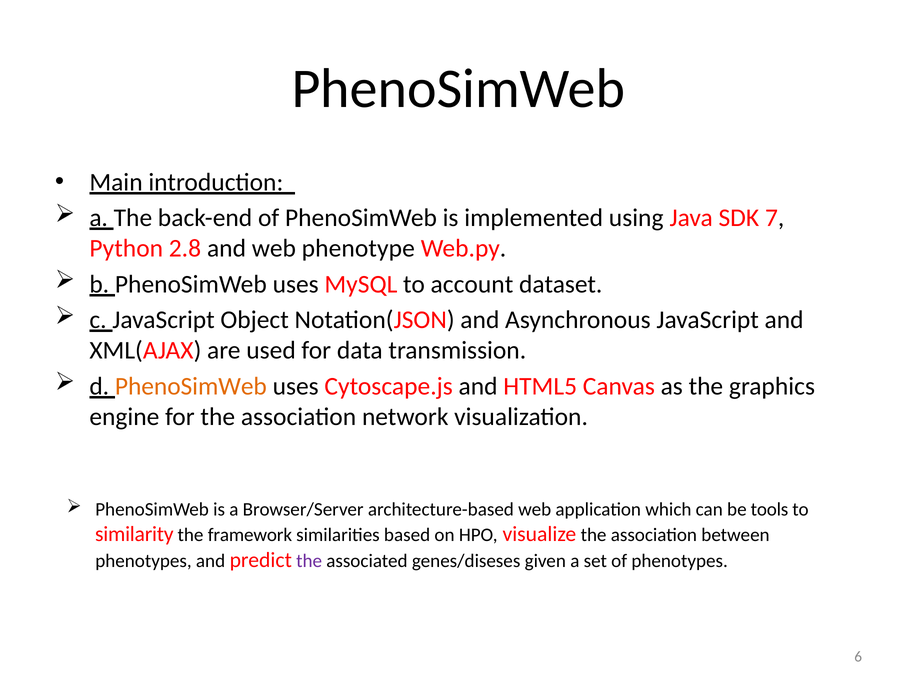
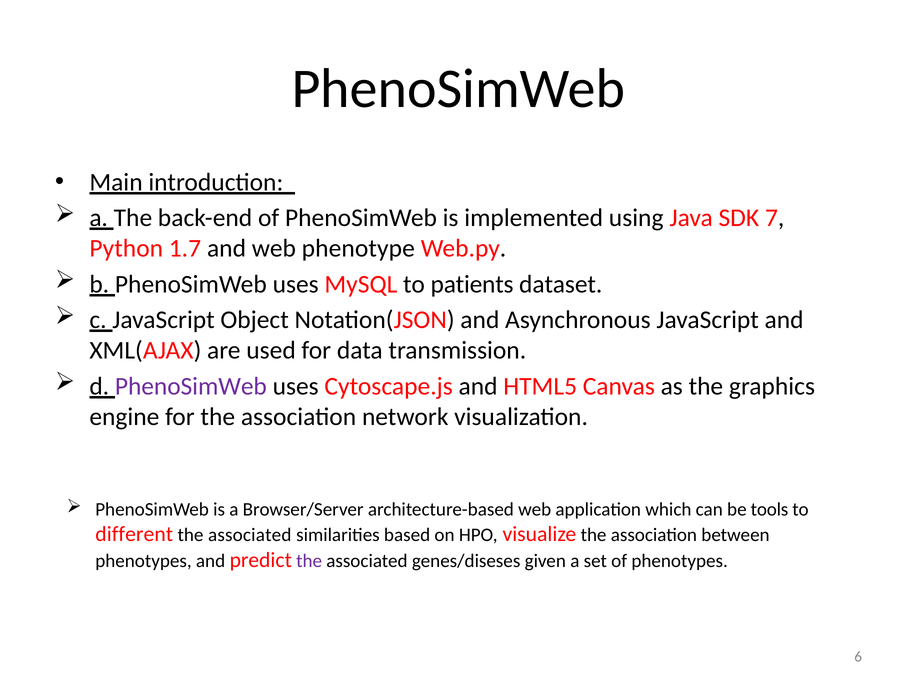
2.8: 2.8 -> 1.7 (185, 248)
account: account -> patients (472, 284)
PhenoSimWeb colour: orange -> purple (191, 386)
similarity: similarity -> different (134, 534)
framework: framework -> associated (250, 535)
